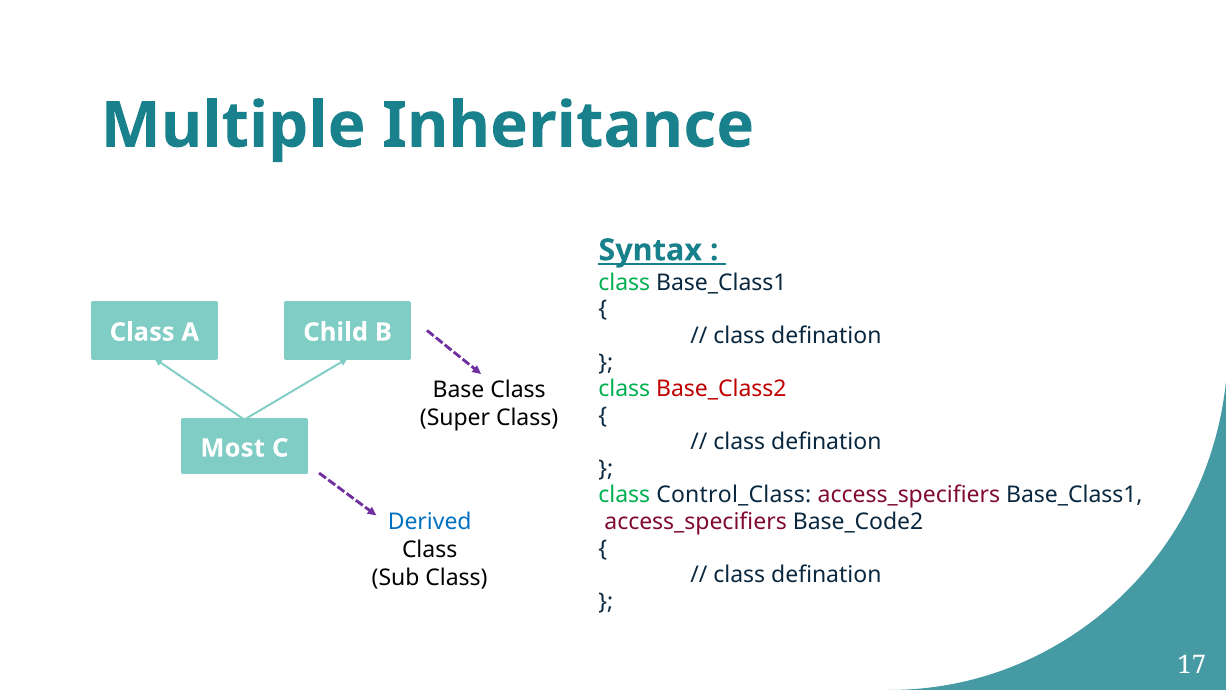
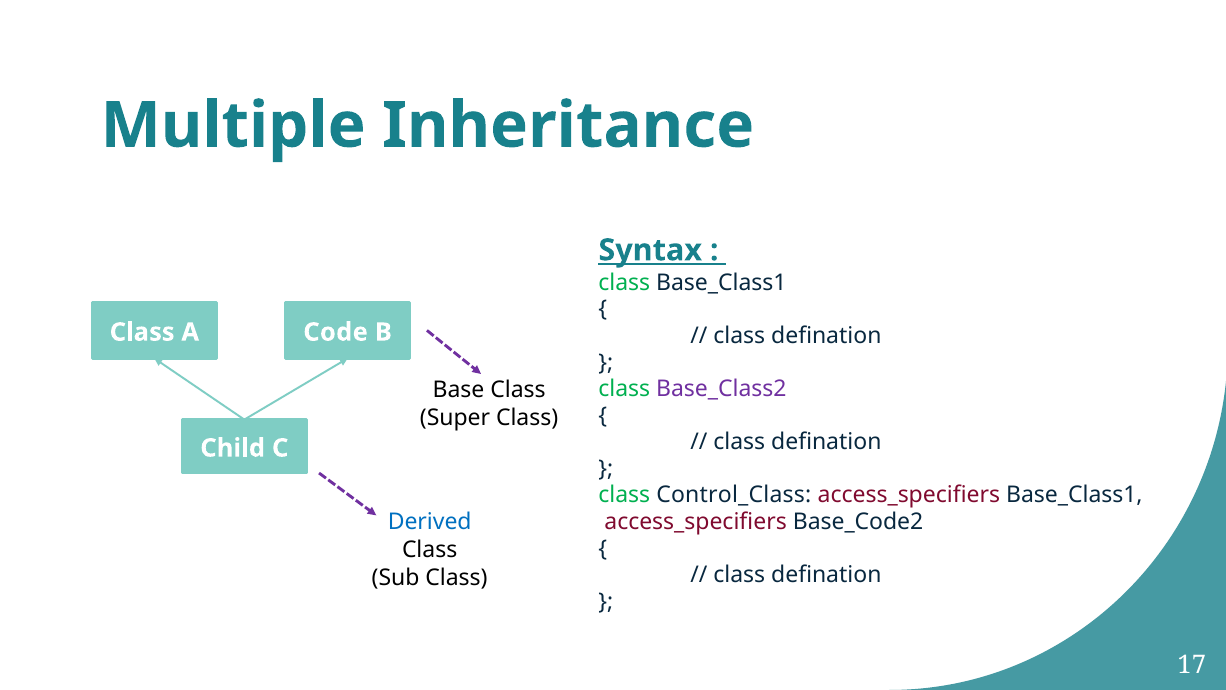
Child: Child -> Code (336, 332)
Base_Class2 colour: red -> purple (721, 389)
Most: Most -> Child (233, 448)
